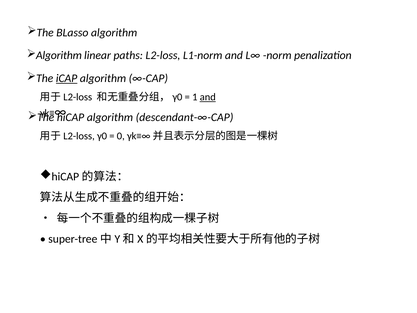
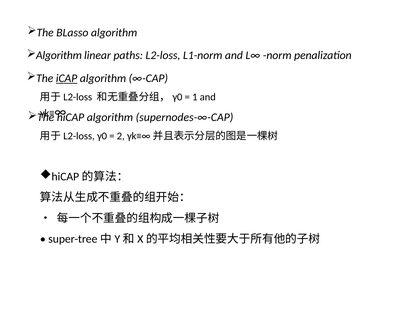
and underline: present -> none (208, 97)
descendant-∞-CAP: descendant-∞-CAP -> supernodes-∞-CAP (185, 117)
0: 0 -> 2 (121, 136)
